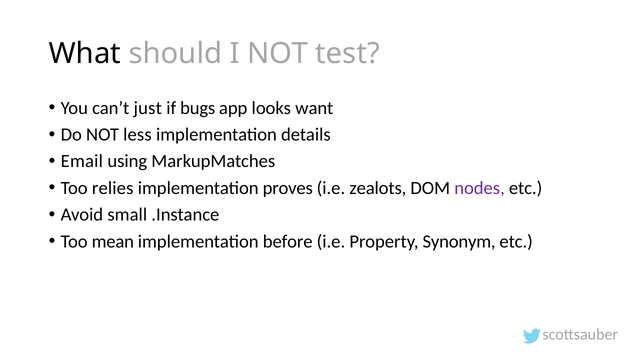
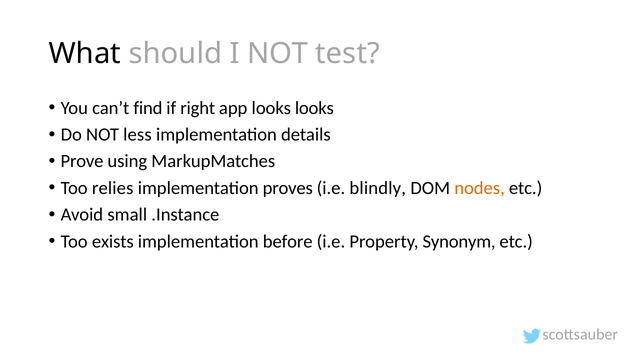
just: just -> find (148, 108)
bugs: bugs -> right (198, 108)
looks want: want -> looks (314, 108)
Email: Email -> Prove (82, 162)
zealots: zealots -> blindly (378, 188)
nodes colour: purple -> orange (480, 188)
mean: mean -> exists (113, 242)
